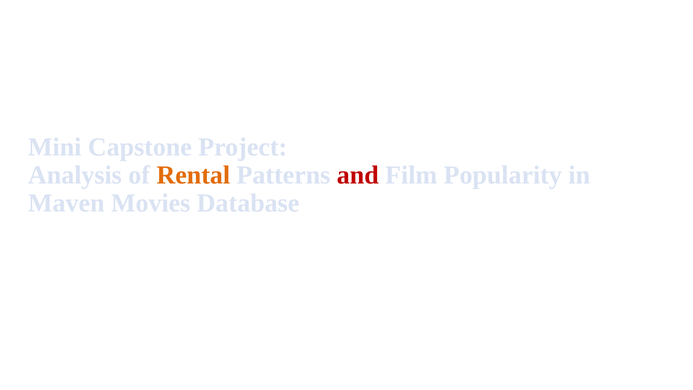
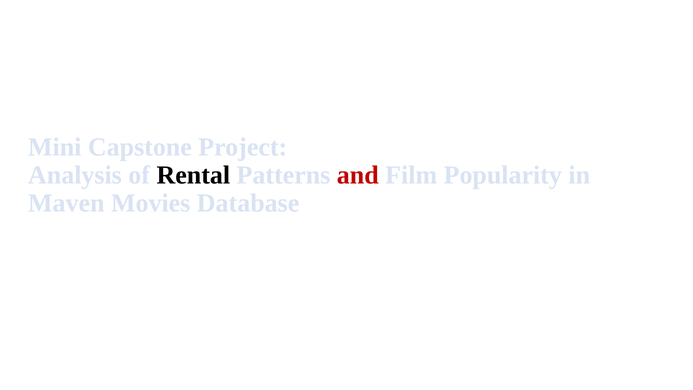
Rental colour: orange -> black (193, 175)
